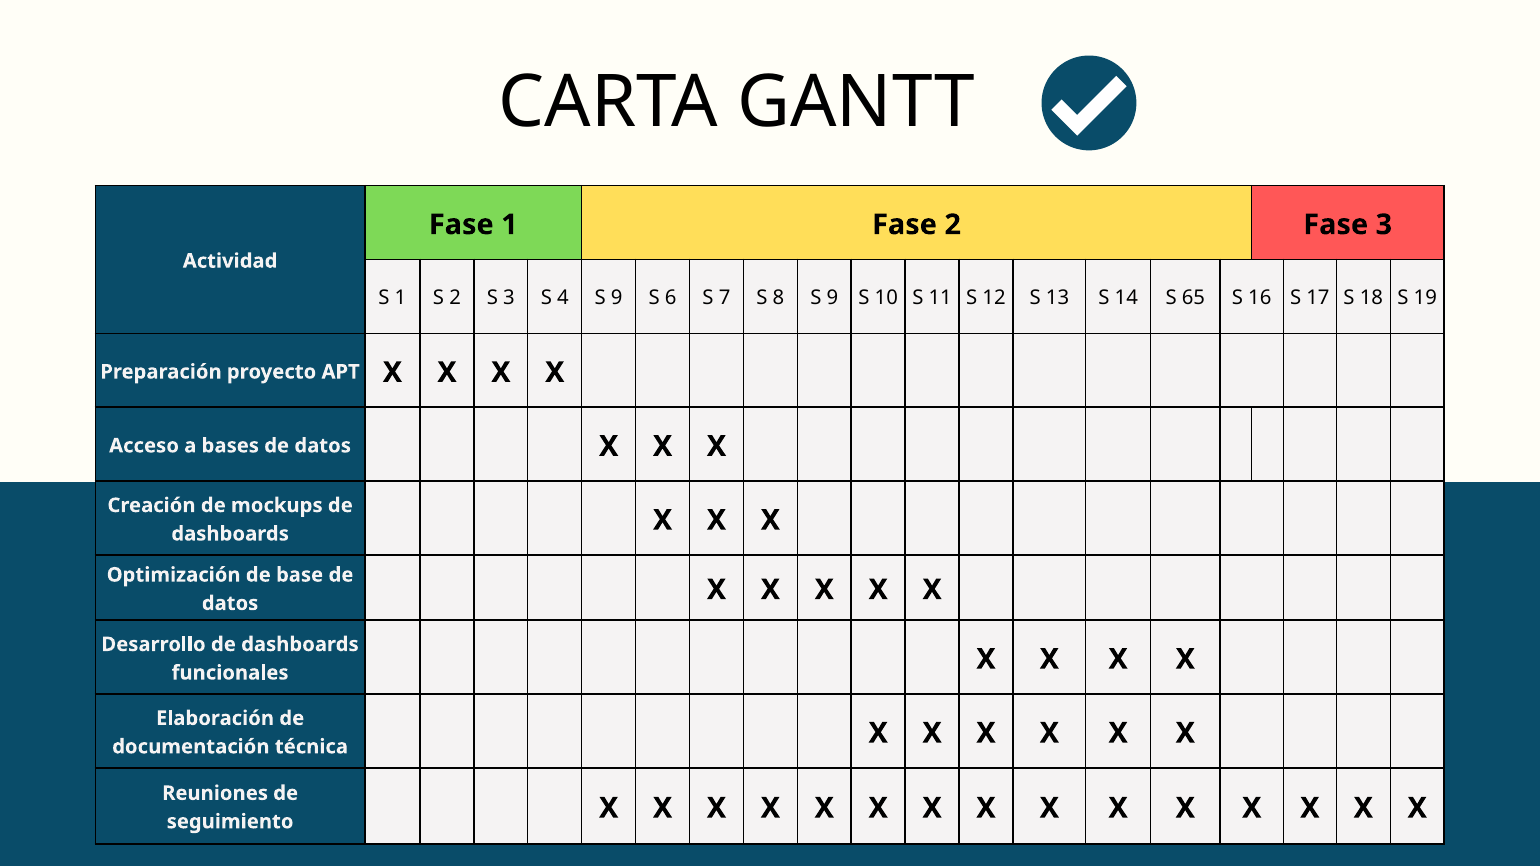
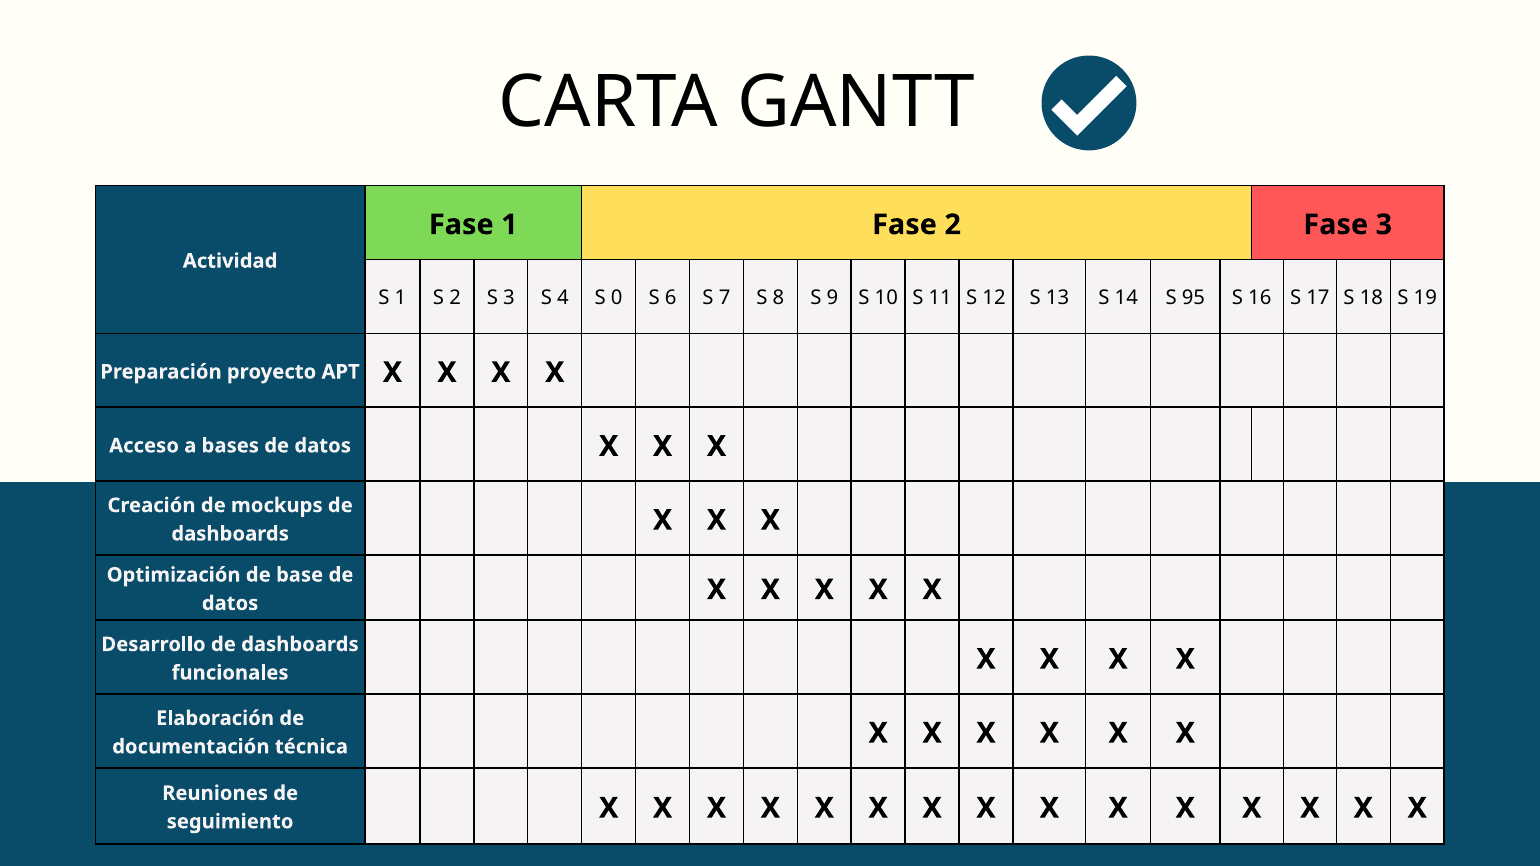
4 S 9: 9 -> 0 (617, 298)
65: 65 -> 95 (1193, 298)
